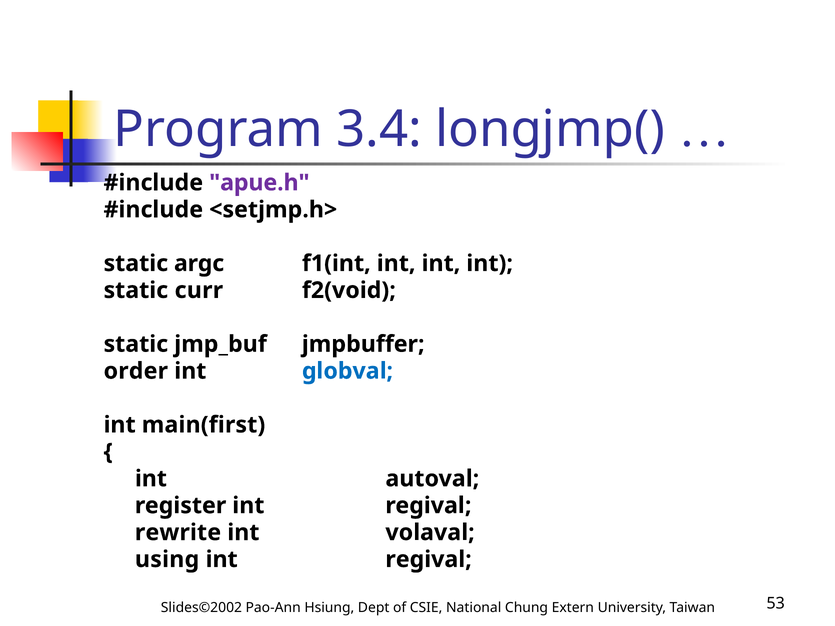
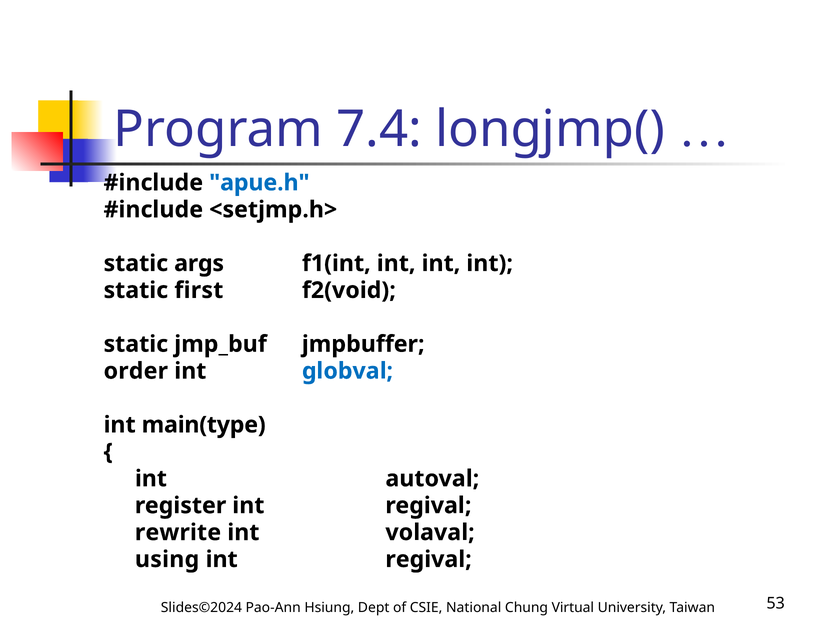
3.4: 3.4 -> 7.4 (379, 130)
apue.h colour: purple -> blue (259, 183)
argc: argc -> args (199, 264)
curr: curr -> first (199, 290)
main(first: main(first -> main(type (204, 425)
Slides©2002: Slides©2002 -> Slides©2024 (201, 608)
Extern: Extern -> Virtual (573, 608)
